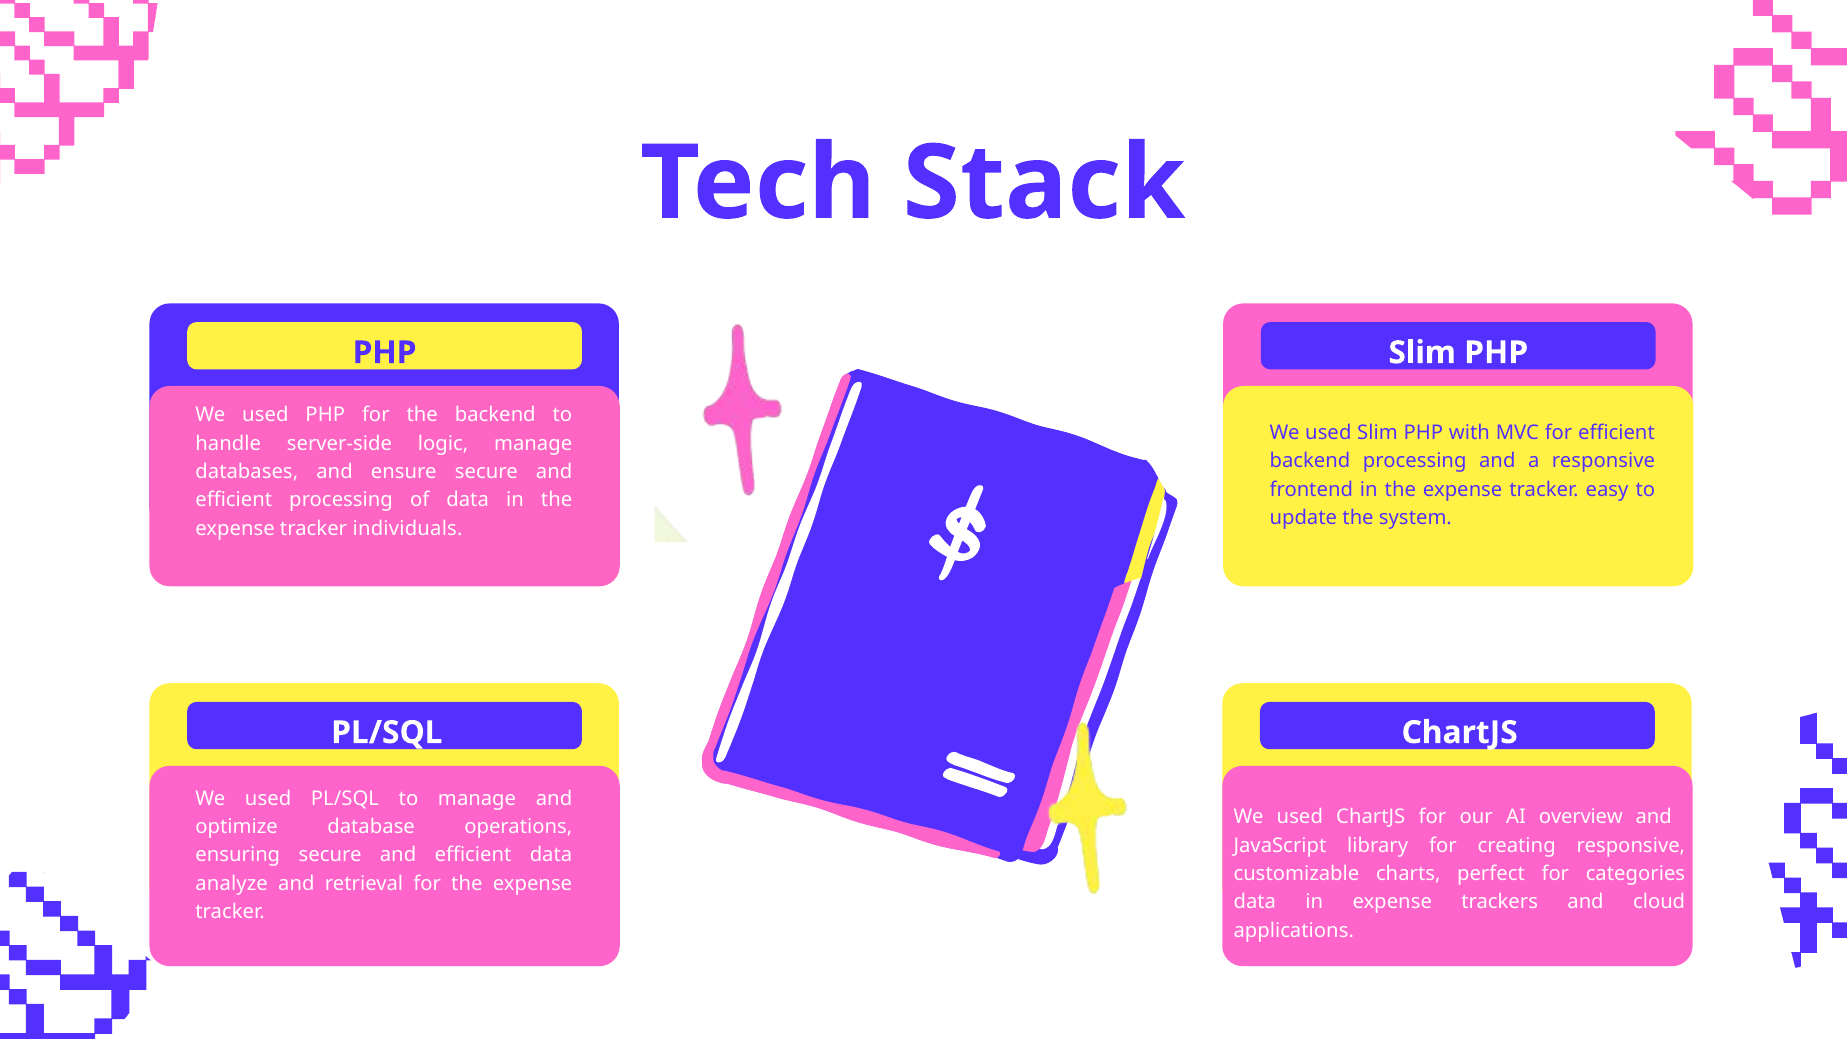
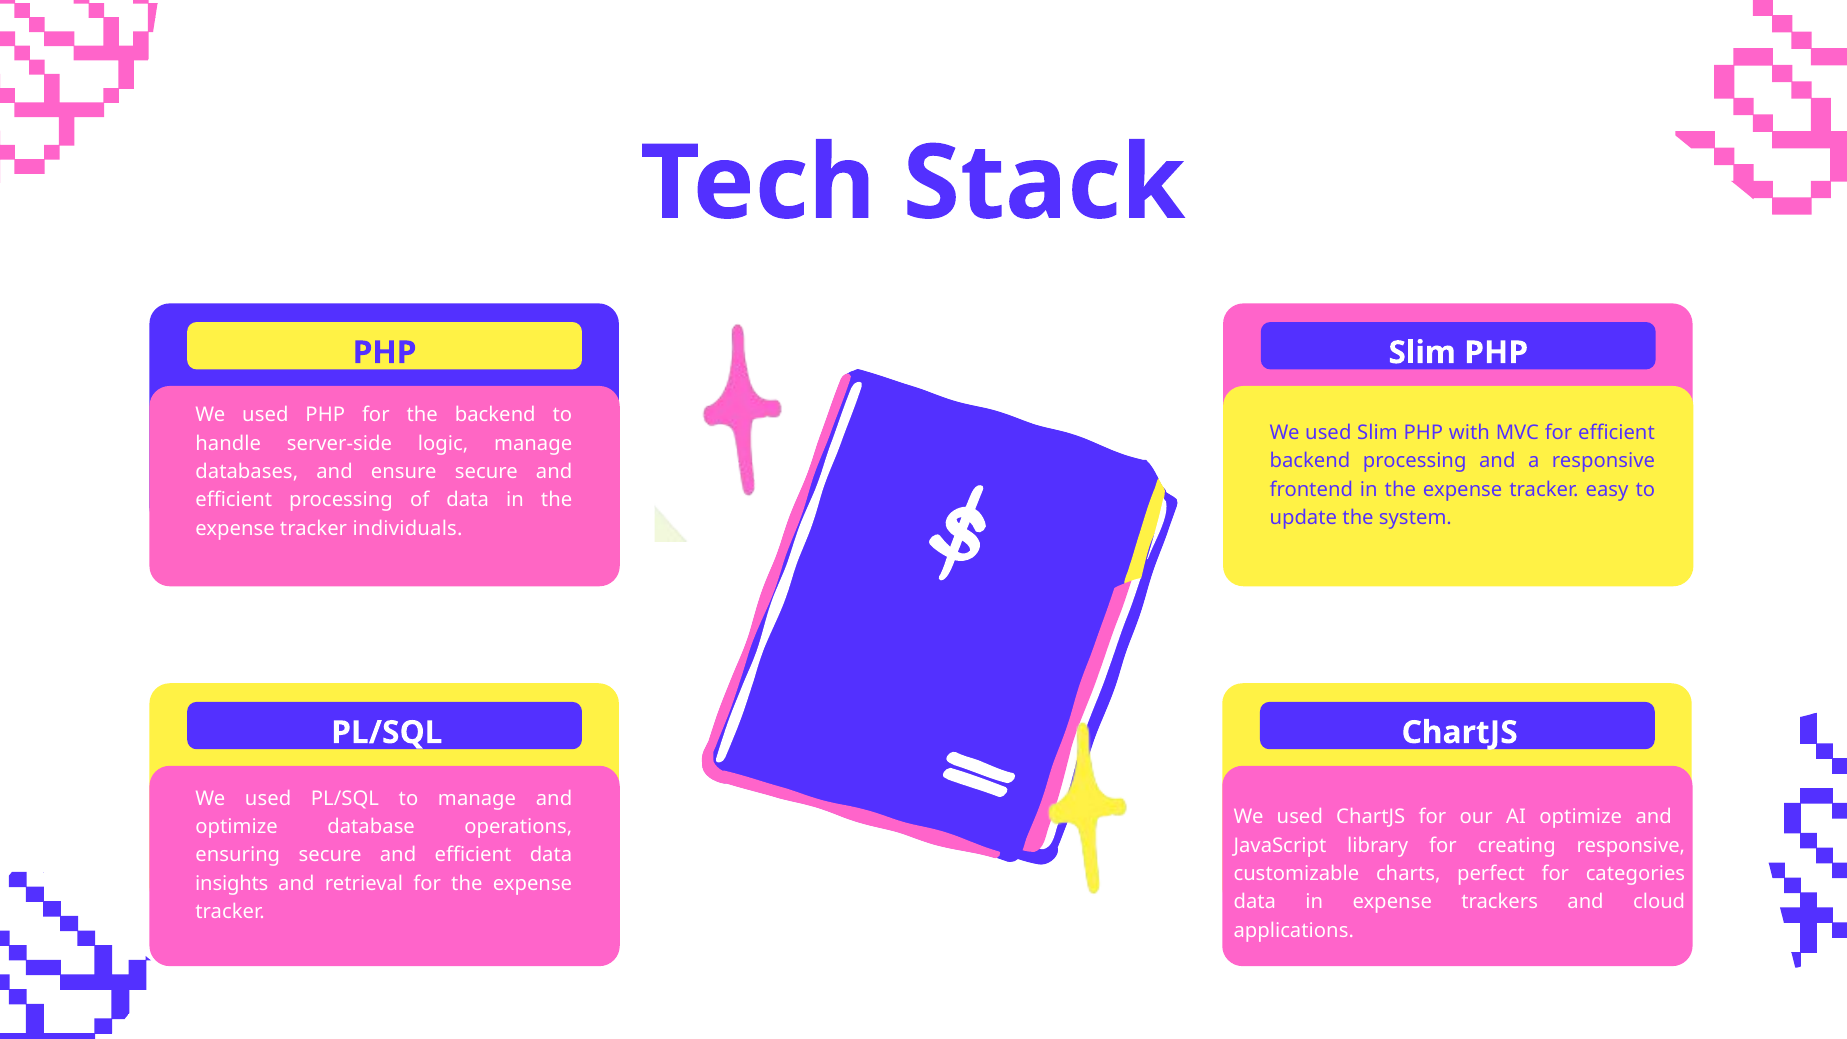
AI overview: overview -> optimize (1581, 817)
analyze: analyze -> insights (232, 883)
